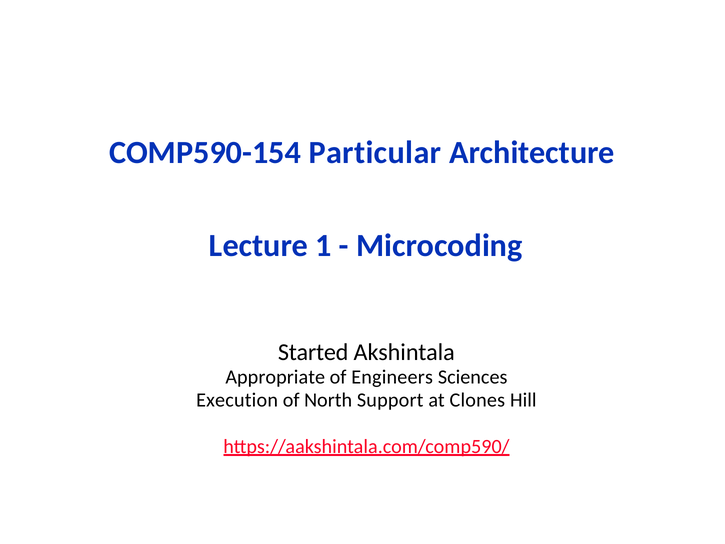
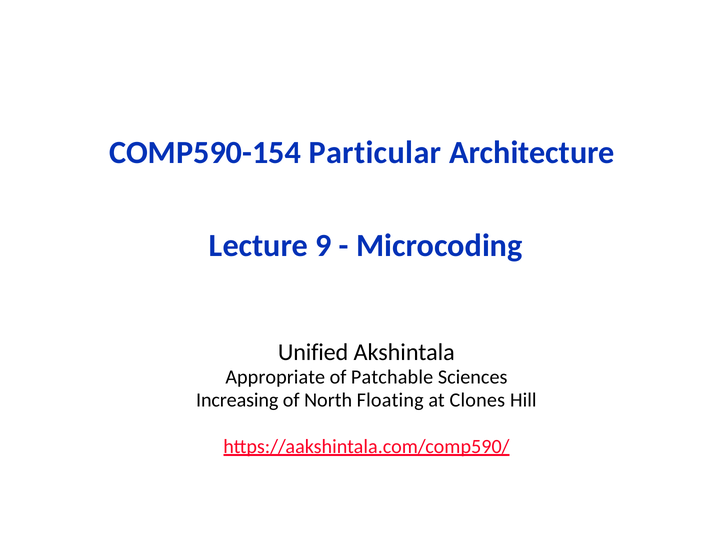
1: 1 -> 9 (323, 245)
Started: Started -> Unified (313, 352)
Engineers: Engineers -> Patchable (392, 377)
Execution: Execution -> Increasing (237, 400)
Support: Support -> Floating (390, 400)
